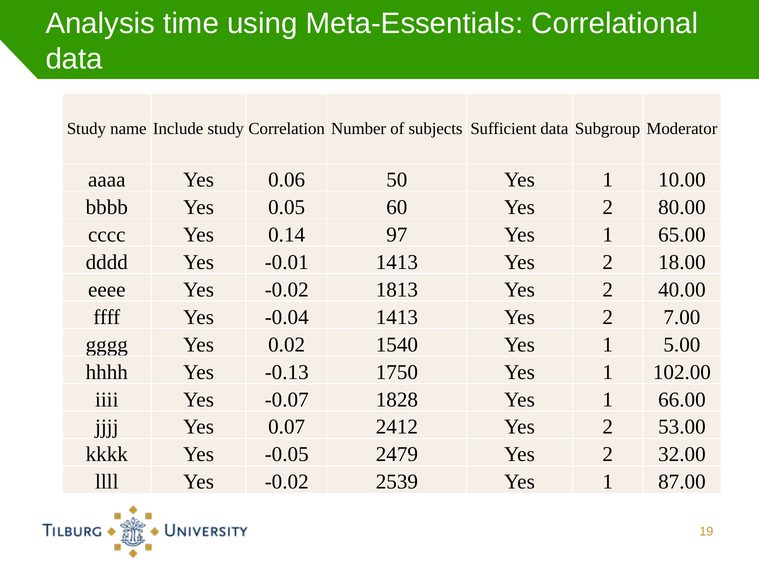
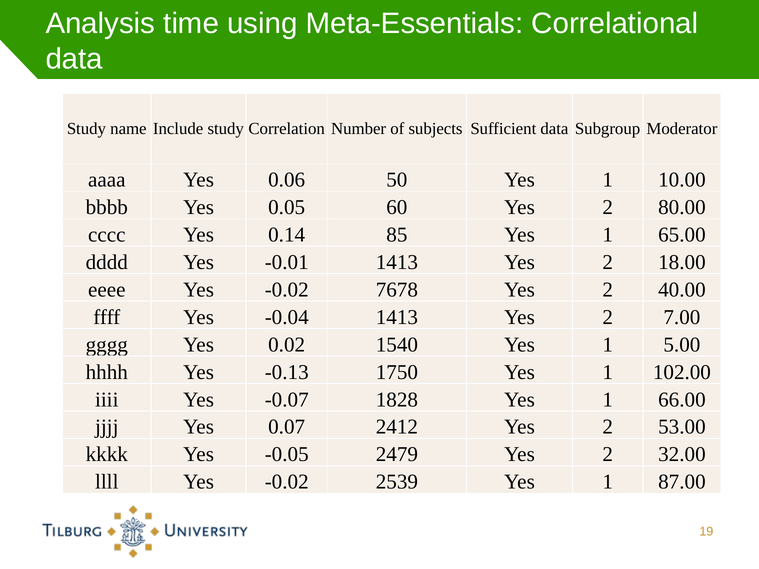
97: 97 -> 85 (397, 235)
1813: 1813 -> 7678 (397, 290)
